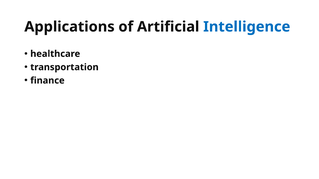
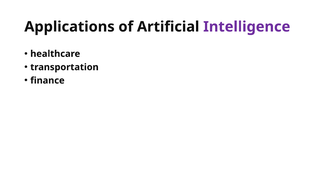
Intelligence colour: blue -> purple (247, 27)
